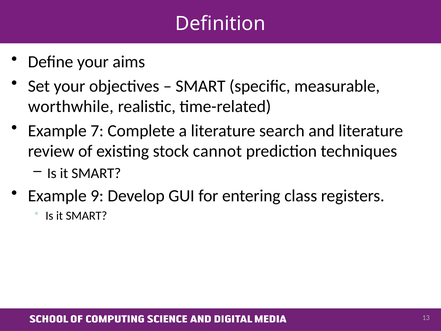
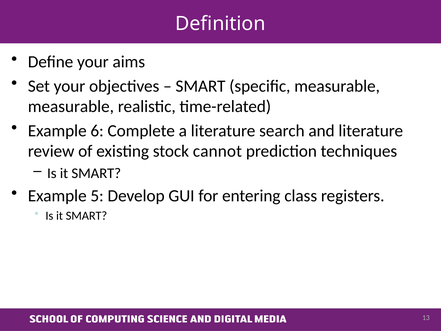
worthwhile: worthwhile -> measurable (71, 107)
7: 7 -> 6 (97, 131)
9: 9 -> 5 (97, 196)
